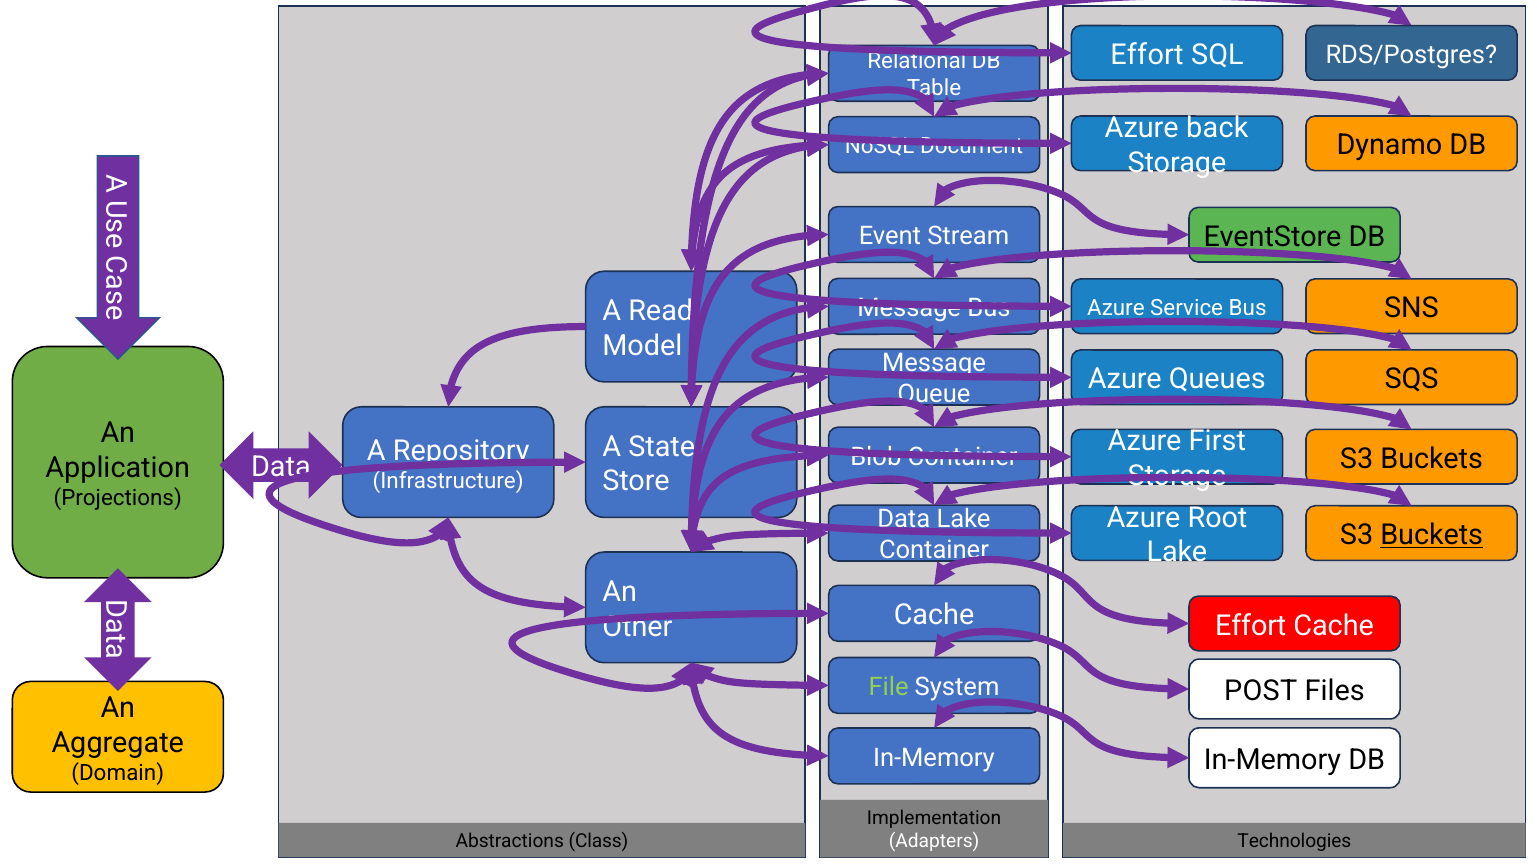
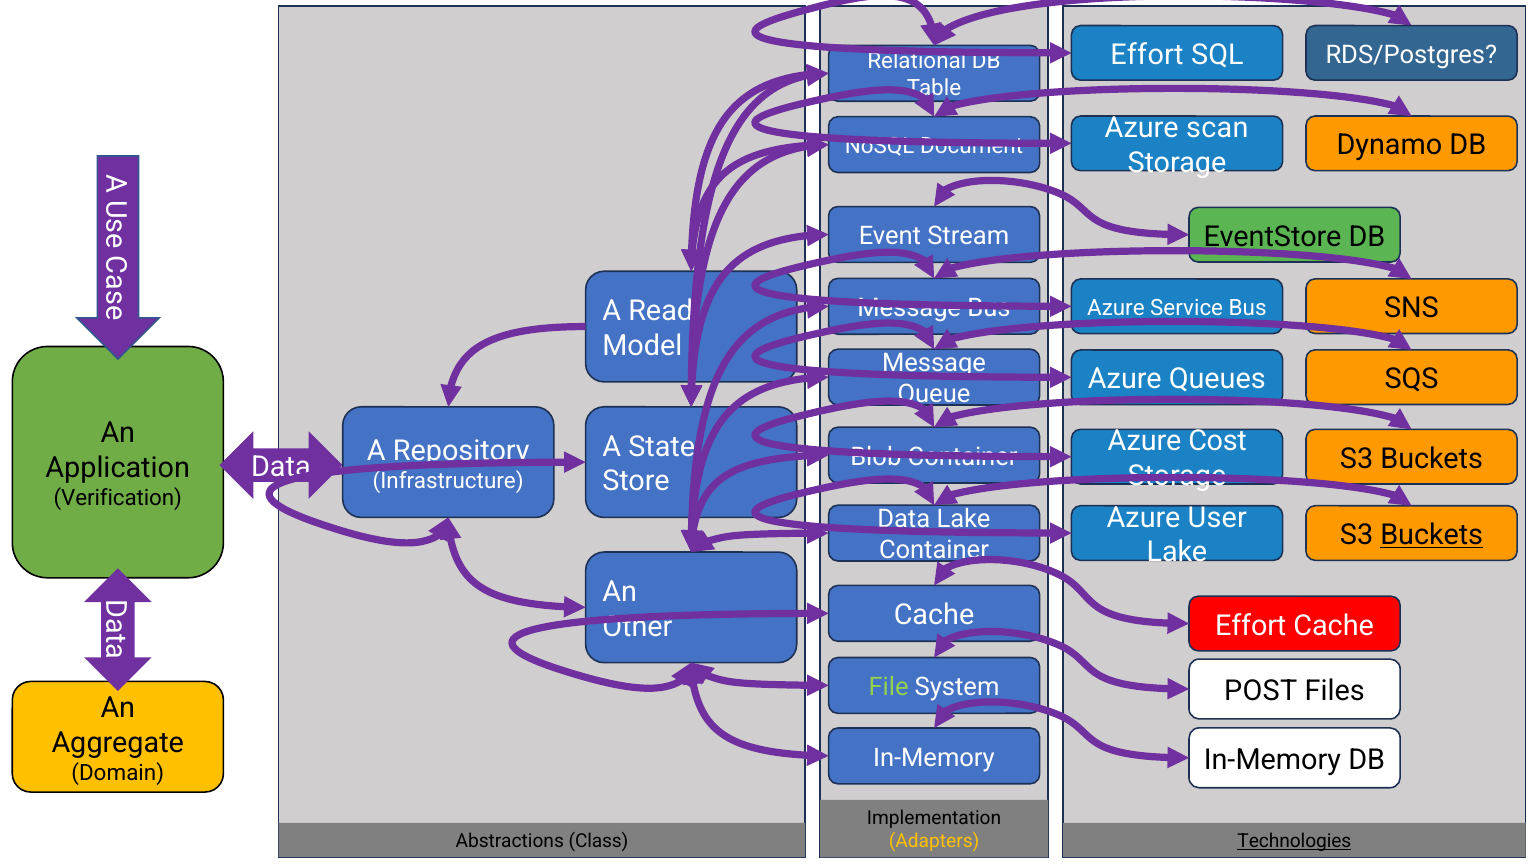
back: back -> scan (1217, 128)
First: First -> Cost (1218, 442)
Projections: Projections -> Verification (118, 499)
Root: Root -> User (1217, 518)
Technologies underline: none -> present (1294, 842)
Adapters colour: white -> yellow (934, 842)
